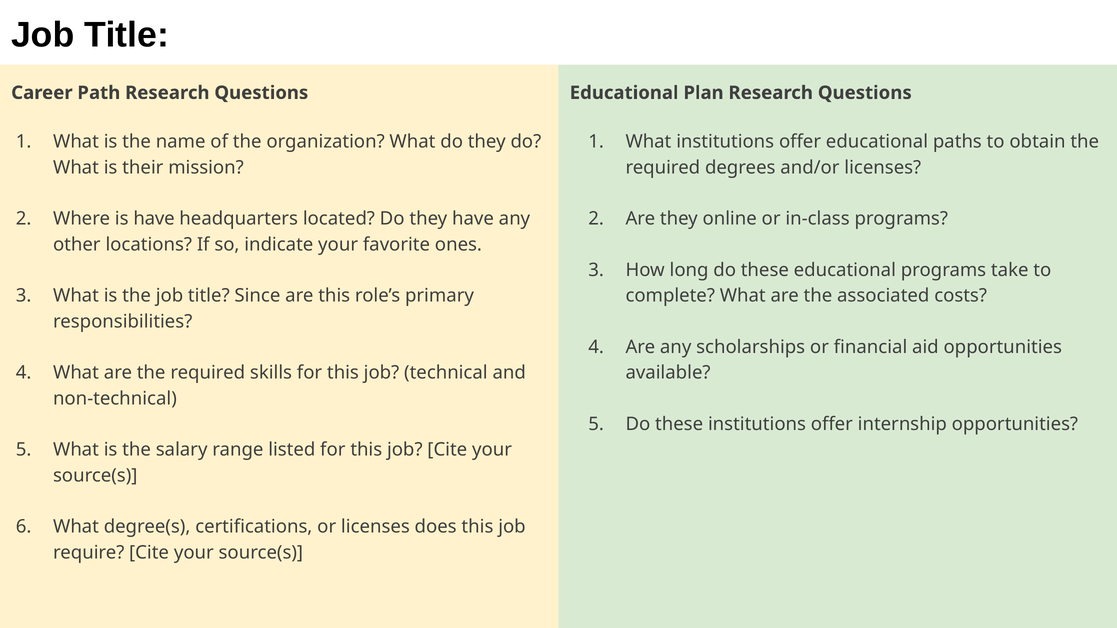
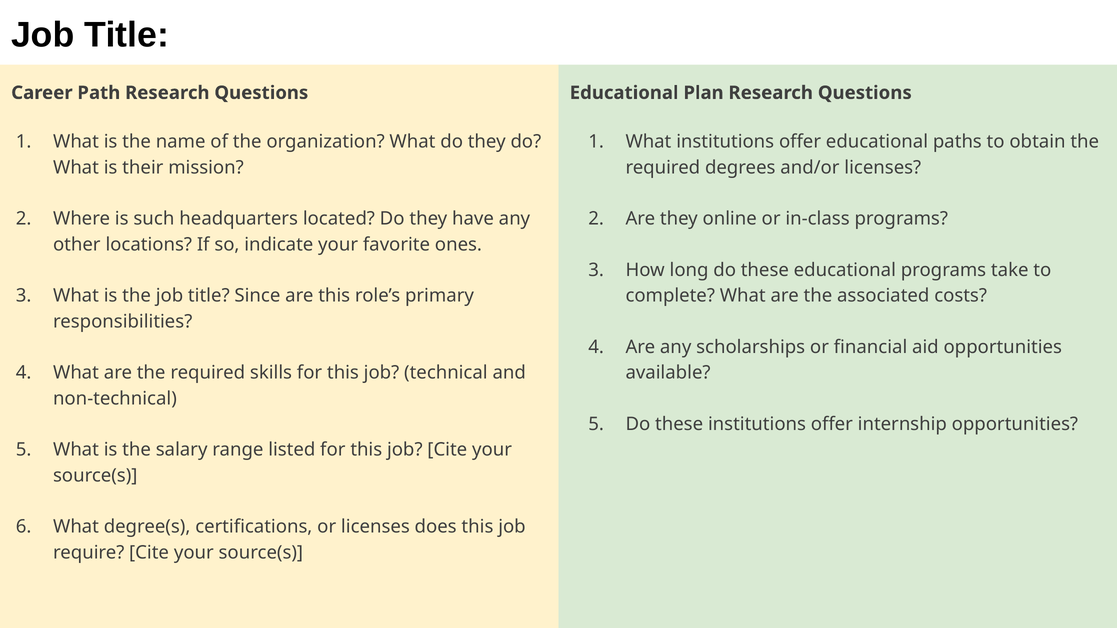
is have: have -> such (154, 219)
